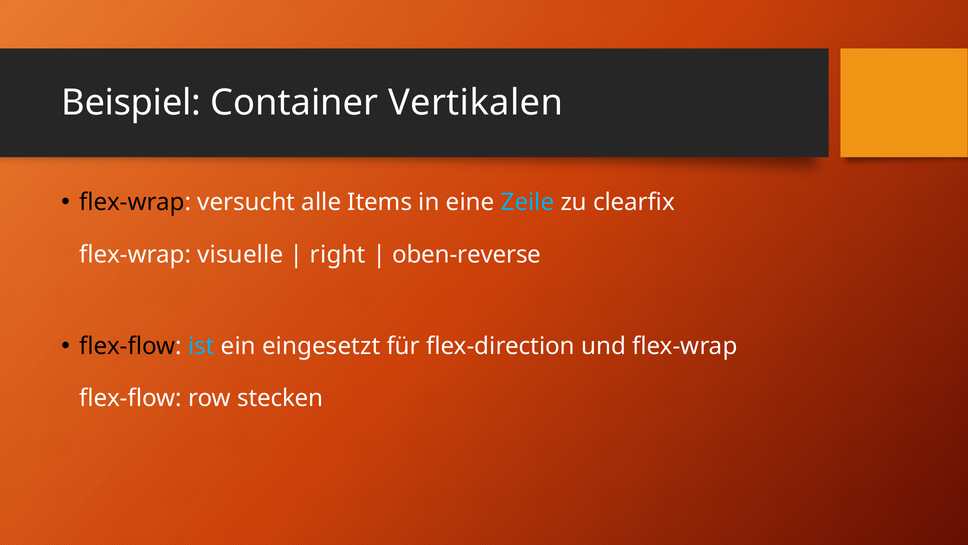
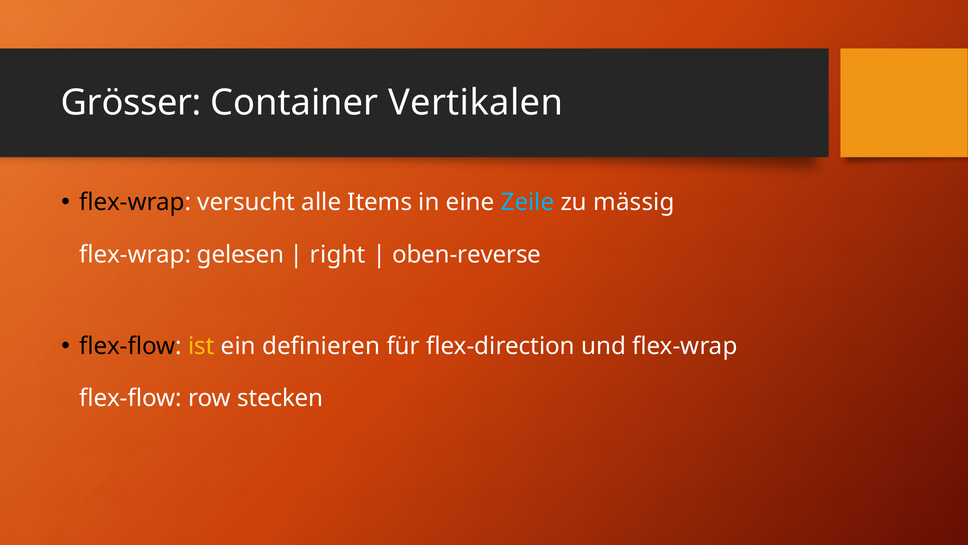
Beispiel: Beispiel -> Grösser (131, 102)
clearfix: clearfix -> mässig (634, 202)
visuelle: visuelle -> gelesen (241, 254)
ist colour: light blue -> yellow (201, 346)
eingesetzt: eingesetzt -> definieren (321, 346)
